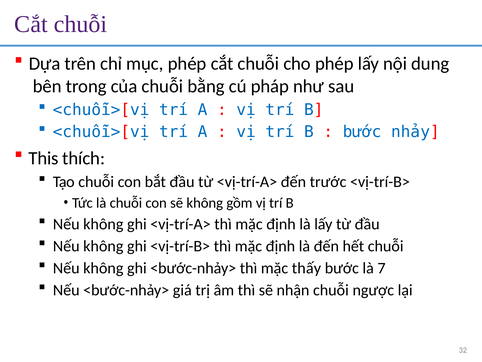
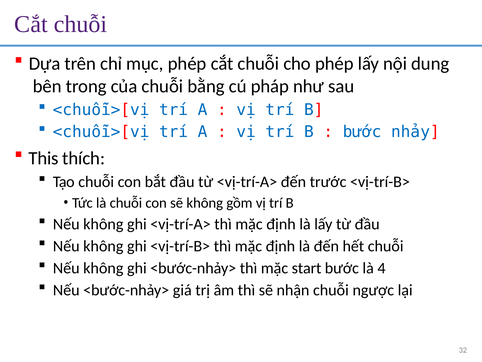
thấy: thấy -> start (307, 268)
7: 7 -> 4 (381, 268)
